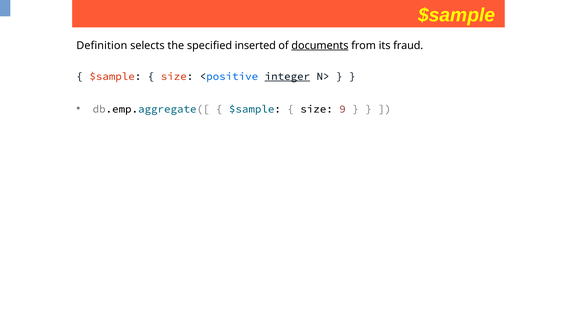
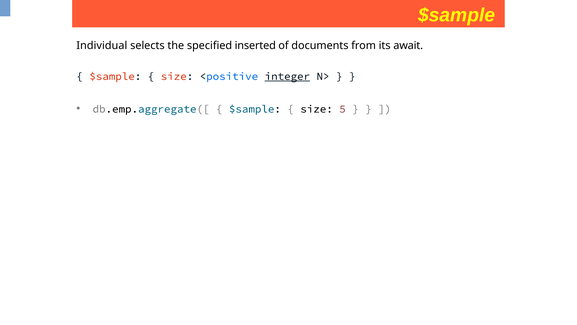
Definition: Definition -> Individual (102, 45)
documents underline: present -> none (320, 45)
fraud: fraud -> await (408, 45)
9: 9 -> 5 (343, 109)
